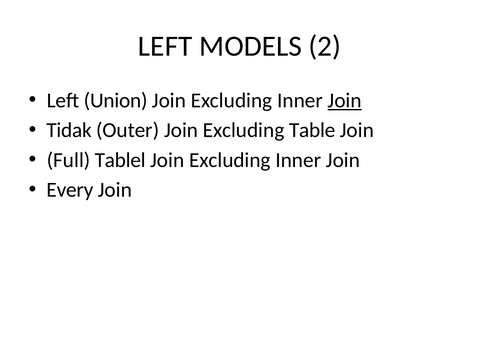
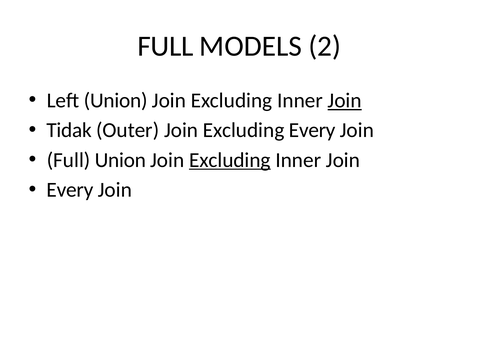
LEFT: LEFT -> FULL (165, 46)
Excluding Table: Table -> Every (312, 130)
Full Tablel: Tablel -> Union (120, 160)
Excluding underline: none -> present (230, 160)
